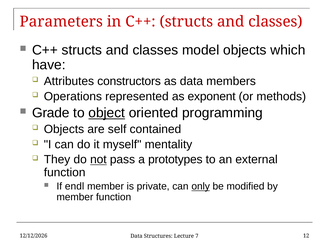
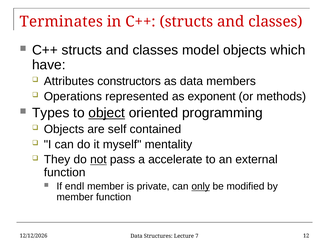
Parameters: Parameters -> Terminates (61, 22)
Grade: Grade -> Types (51, 113)
prototypes: prototypes -> accelerate (175, 159)
